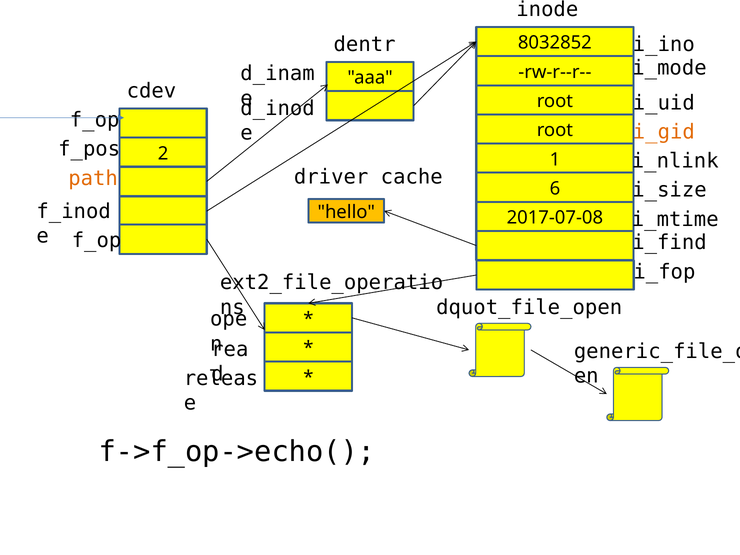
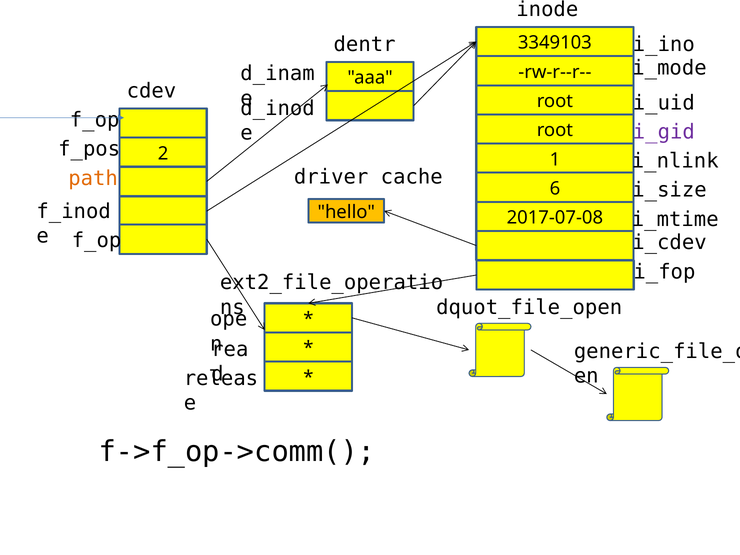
8032852: 8032852 -> 3349103 (555, 43)
i_gid colour: orange -> purple (664, 132)
i_find: i_find -> i_cdev (669, 243)
f->f_op->echo(: f->f_op->echo( -> f->f_op->comm( (237, 452)
